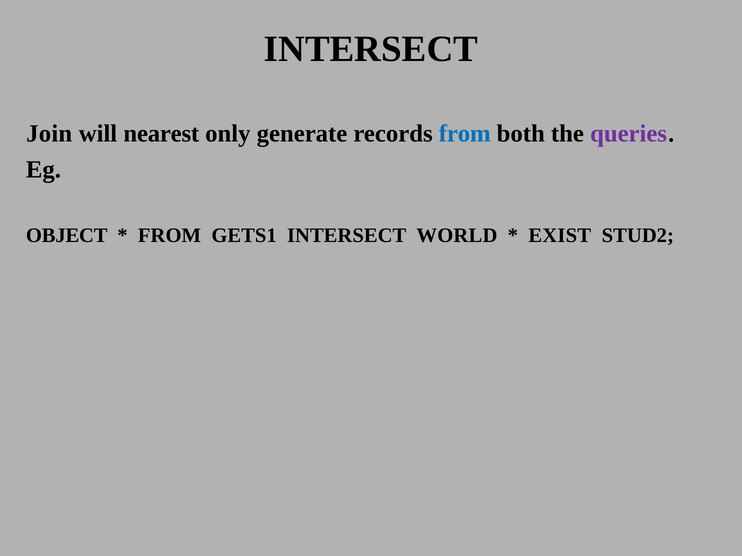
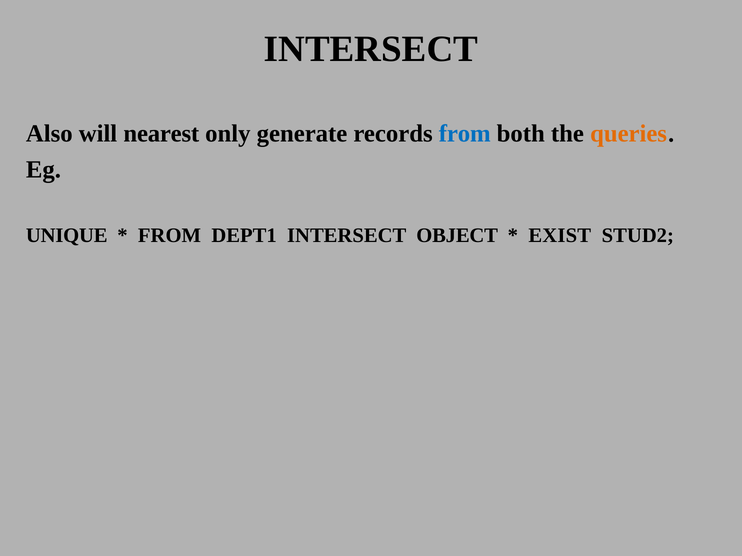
Join: Join -> Also (49, 134)
queries colour: purple -> orange (629, 134)
OBJECT: OBJECT -> UNIQUE (67, 236)
GETS1: GETS1 -> DEPT1 (244, 236)
WORLD: WORLD -> OBJECT (457, 236)
